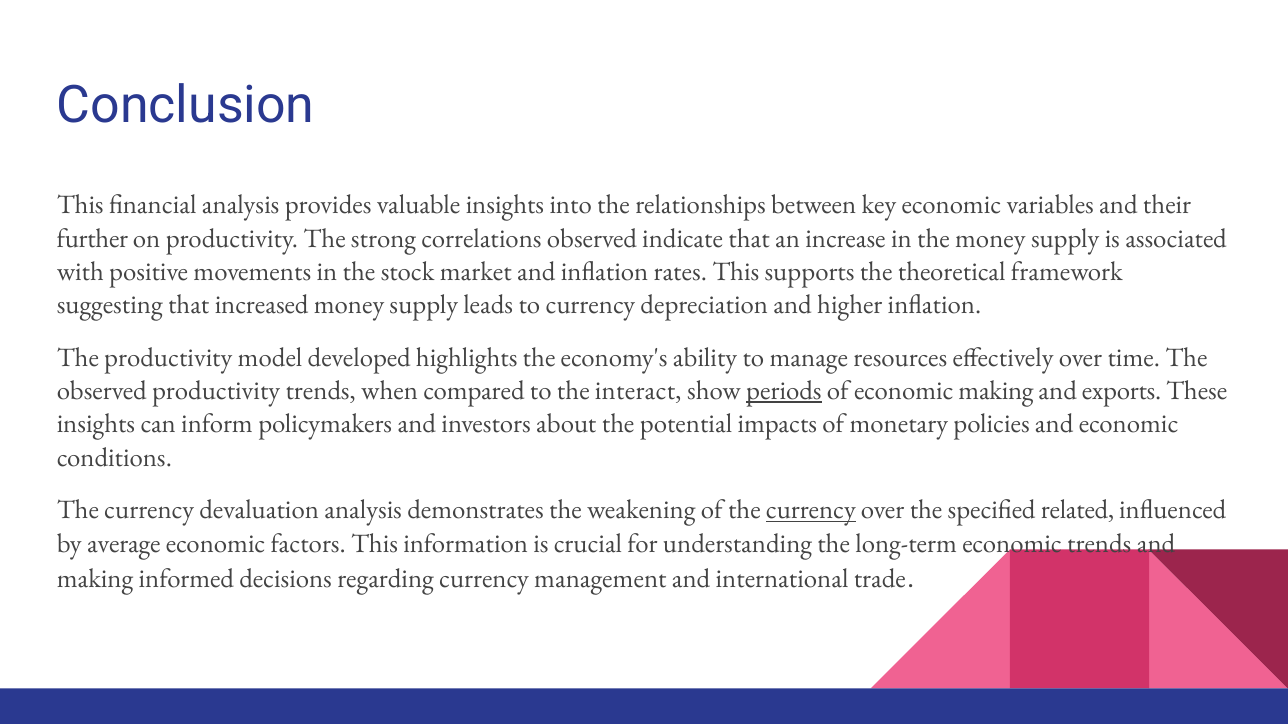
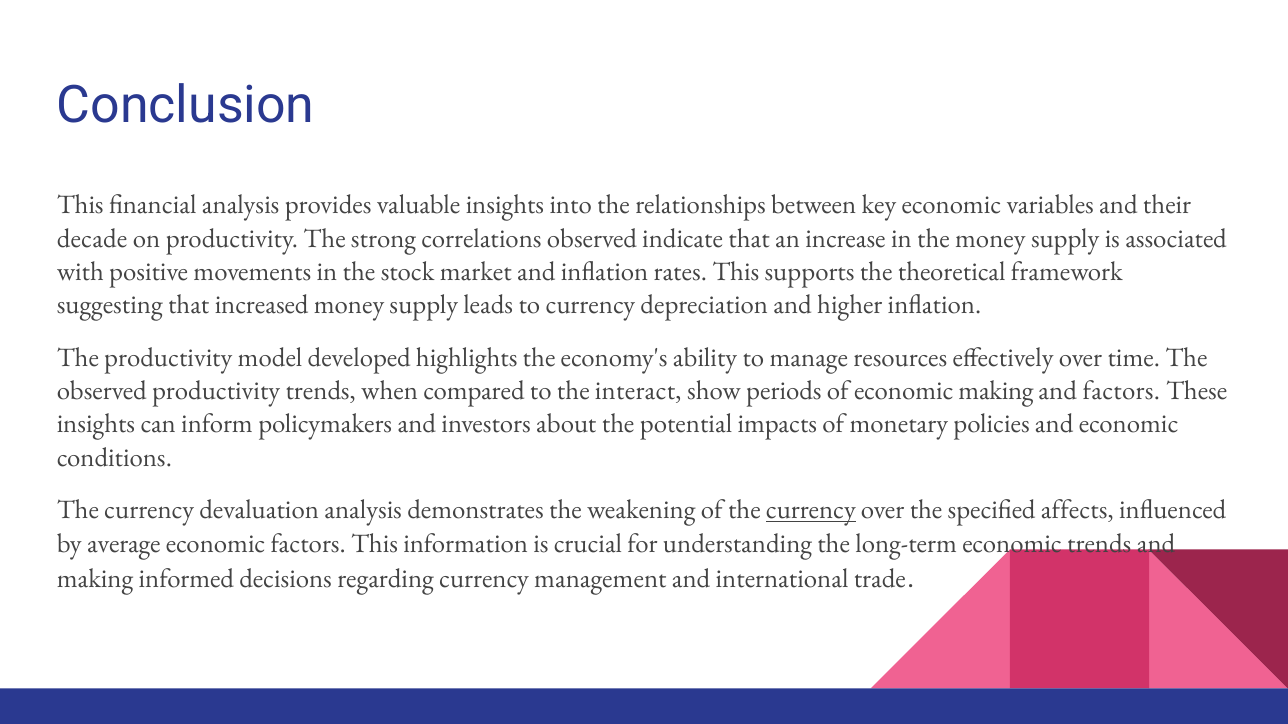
further: further -> decade (92, 239)
periods underline: present -> none (784, 391)
and exports: exports -> factors (1121, 391)
related: related -> affects (1077, 510)
